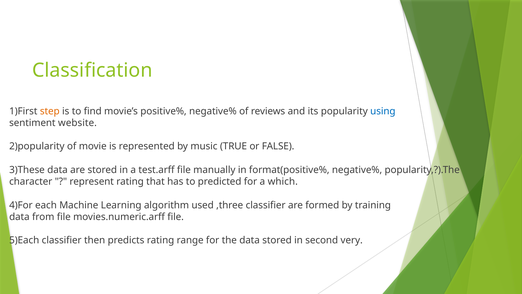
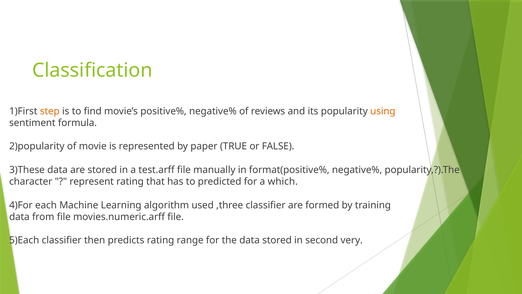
using colour: blue -> orange (383, 111)
website: website -> formula (78, 123)
music: music -> paper (204, 146)
